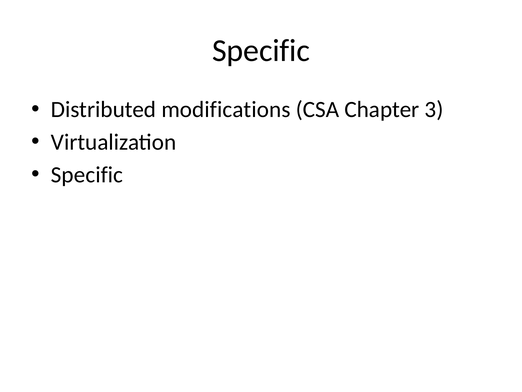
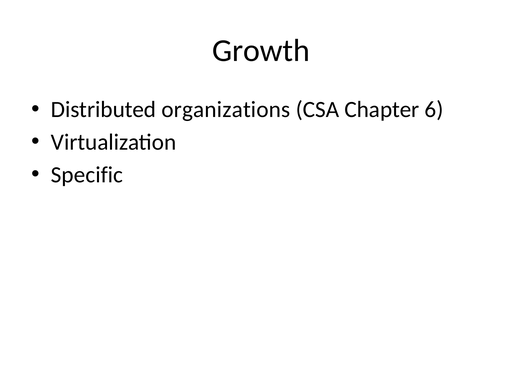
Specific: Specific -> Growth (261, 51)
modifications: modifications -> organizations (226, 110)
3: 3 -> 6 (434, 110)
